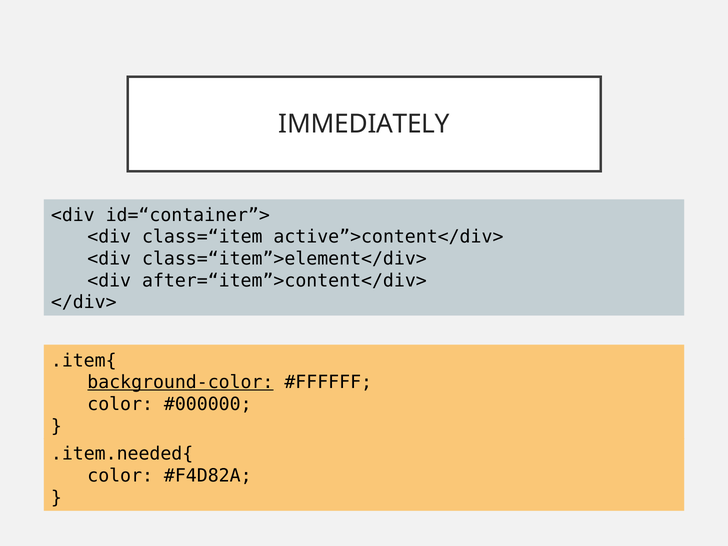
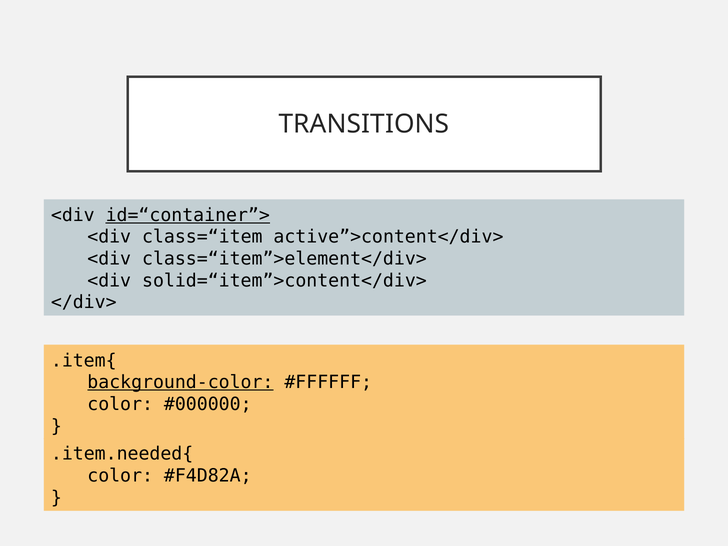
IMMEDIATELY: IMMEDIATELY -> TRANSITIONS (364, 124)
id=“container”> underline: none -> present (188, 215)
after=“item”>content</div>: after=“item”>content</div> -> solid=“item”>content</div> (284, 281)
